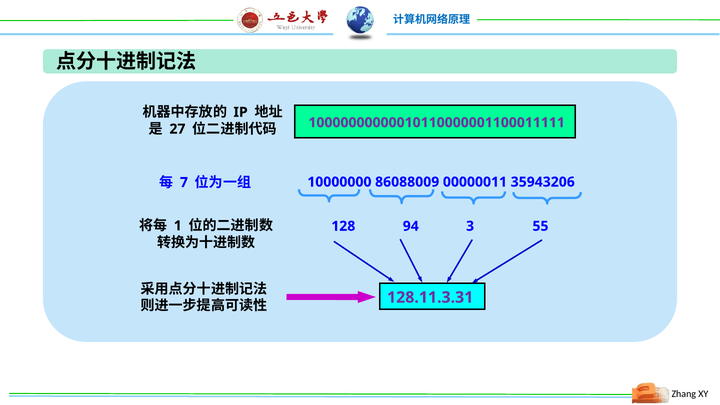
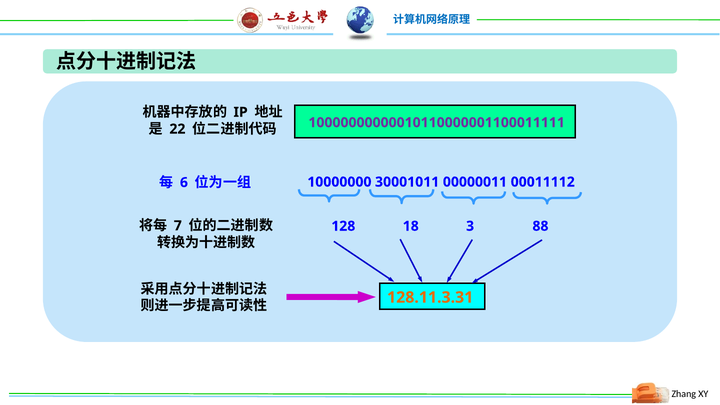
27: 27 -> 22 (177, 129)
7: 7 -> 6 (184, 182)
86088009: 86088009 -> 30001011 (407, 182)
35943206: 35943206 -> 00011112 (543, 182)
1: 1 -> 7 (178, 226)
94: 94 -> 18 (411, 226)
55: 55 -> 88 (540, 226)
128.11.3.31 colour: purple -> orange (430, 297)
